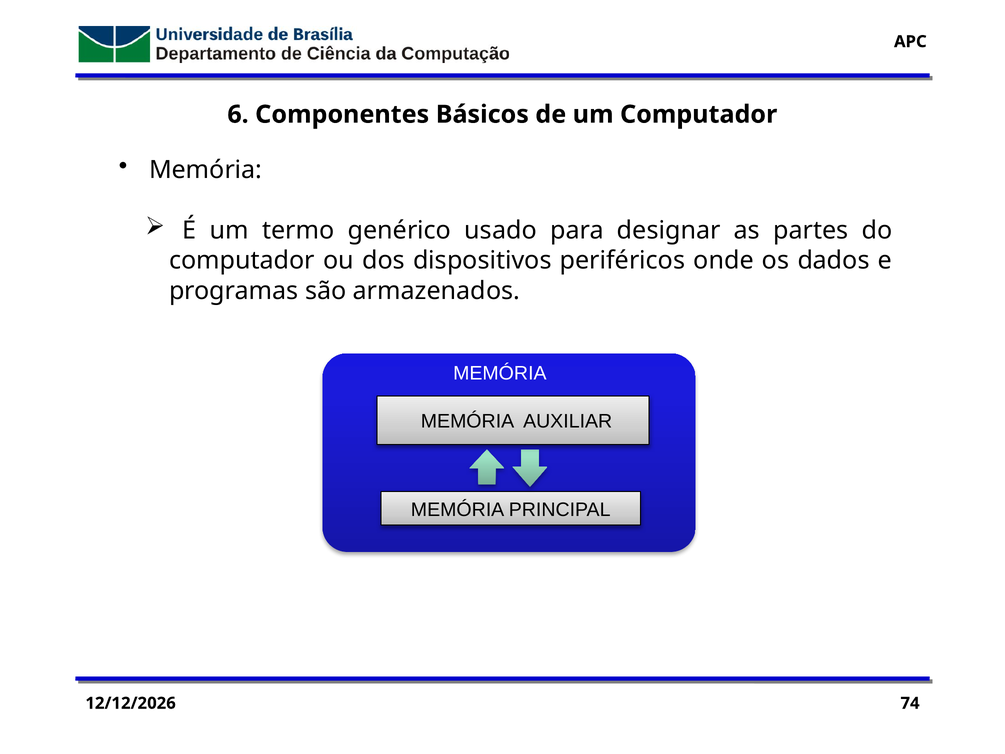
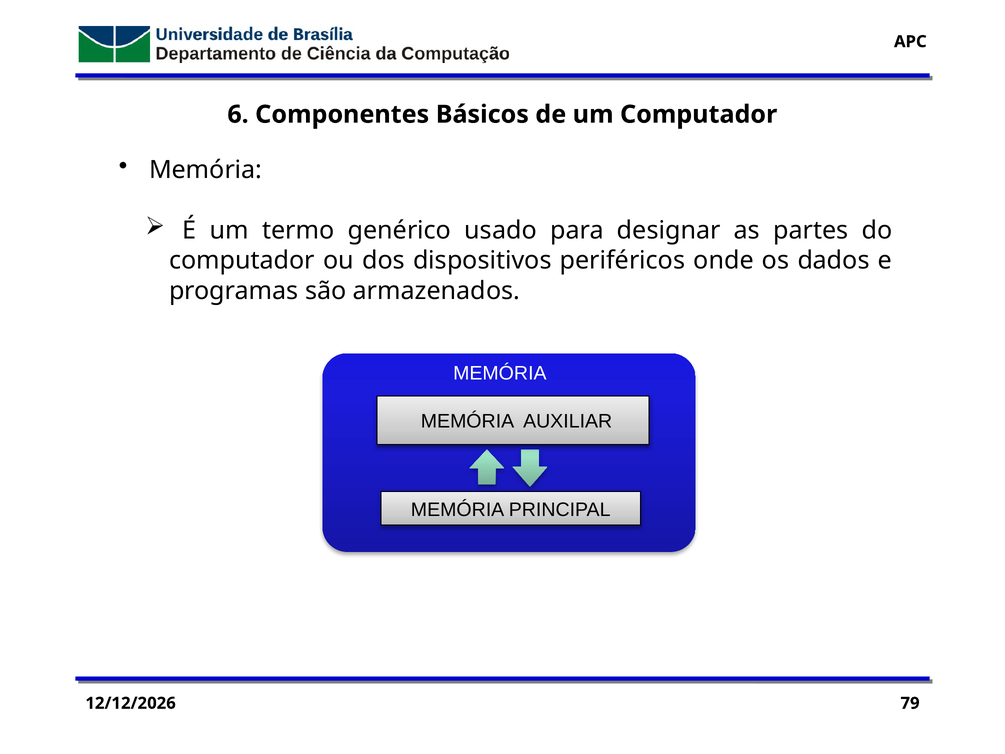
74: 74 -> 79 (910, 703)
